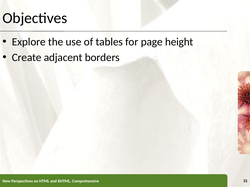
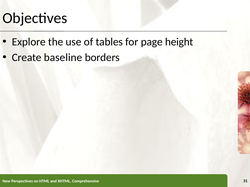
adjacent: adjacent -> baseline (63, 58)
